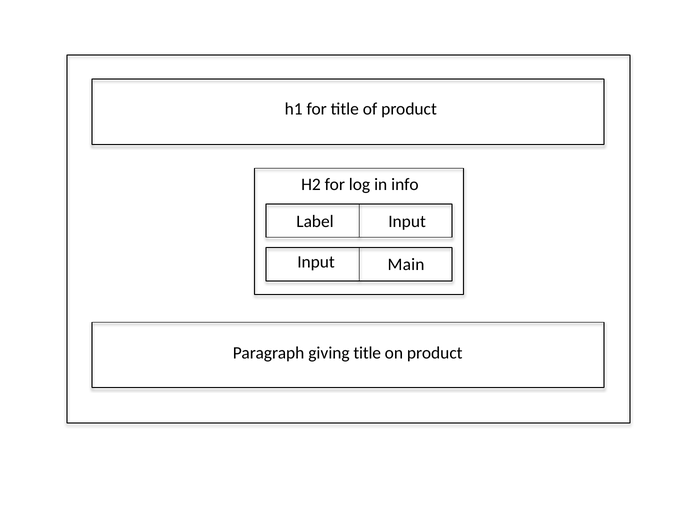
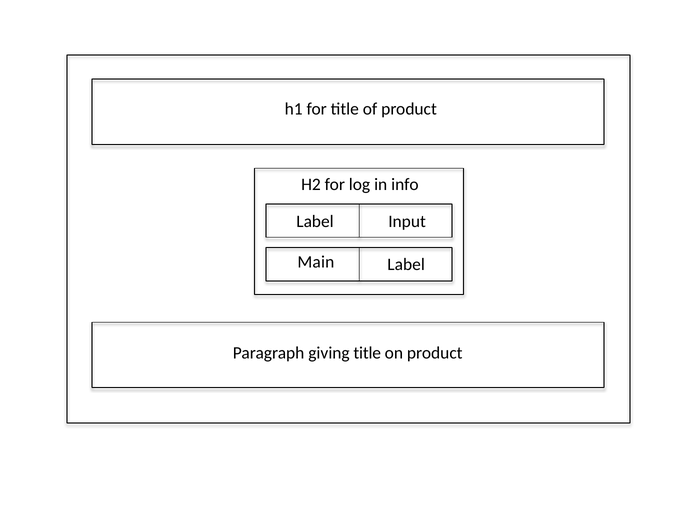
Input: Input -> Main (316, 262)
Main: Main -> Label (406, 265)
